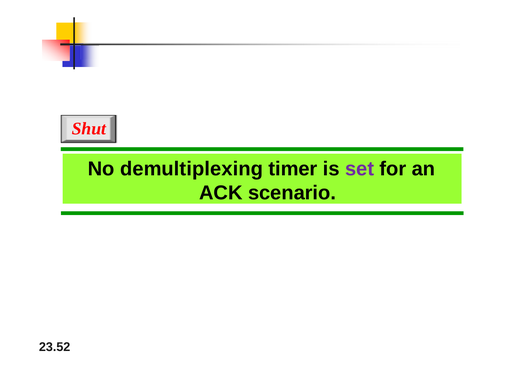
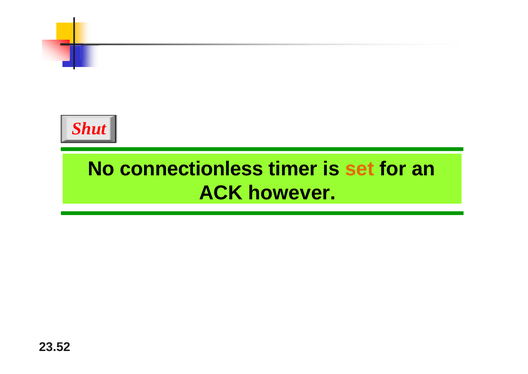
demultiplexing: demultiplexing -> connectionless (192, 169)
set colour: purple -> orange (360, 169)
scenario: scenario -> however (292, 193)
